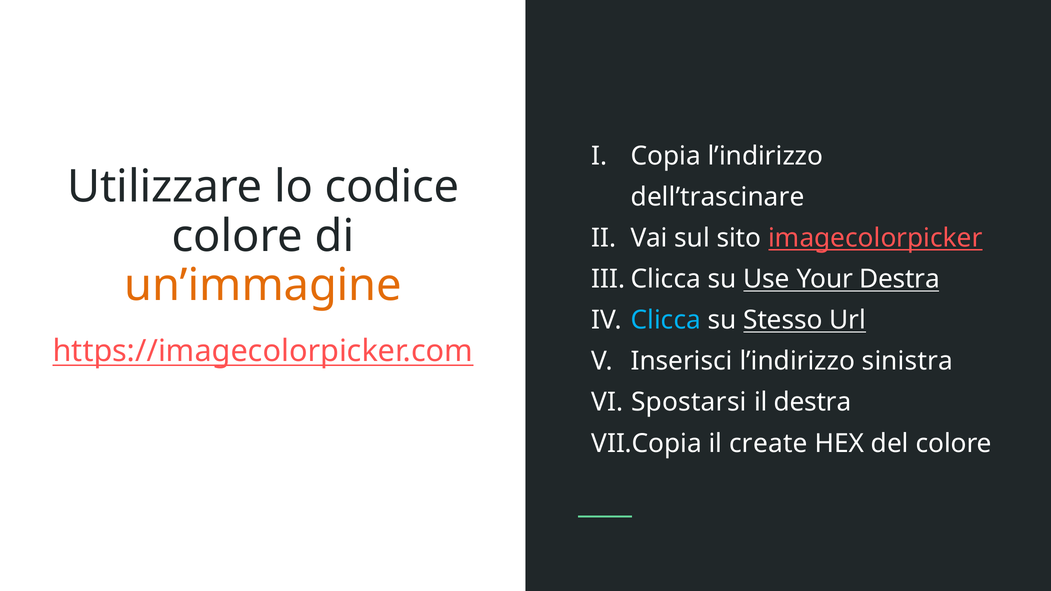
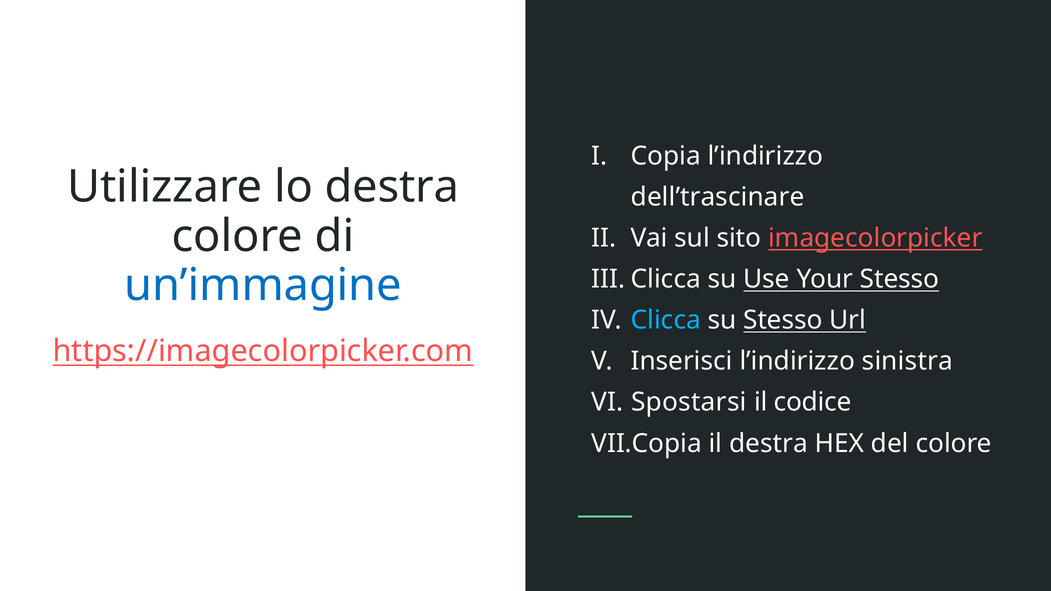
lo codice: codice -> destra (392, 187)
Your Destra: Destra -> Stesso (899, 279)
un’immagine colour: orange -> blue (263, 286)
il destra: destra -> codice (813, 402)
il create: create -> destra (768, 444)
